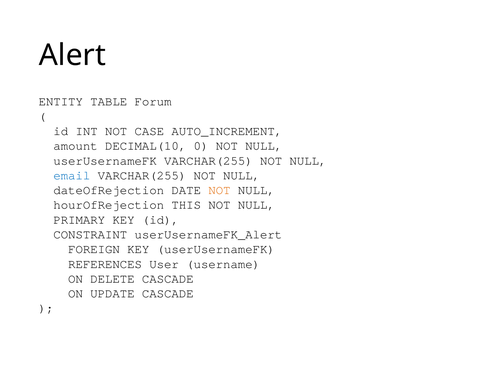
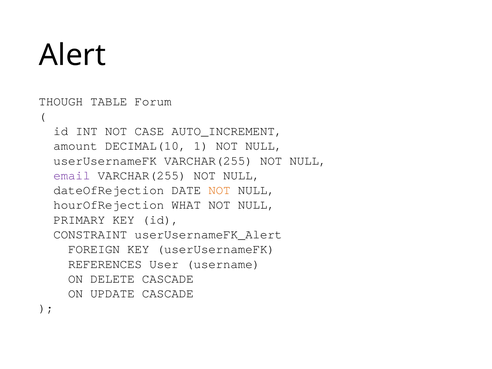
ENTITY: ENTITY -> THOUGH (61, 102)
0: 0 -> 1 (201, 146)
email colour: blue -> purple (72, 175)
THIS: THIS -> WHAT (186, 205)
